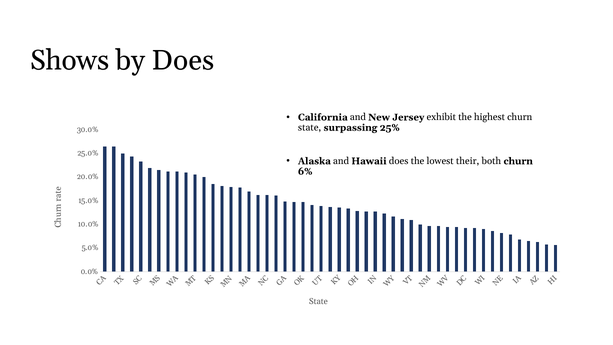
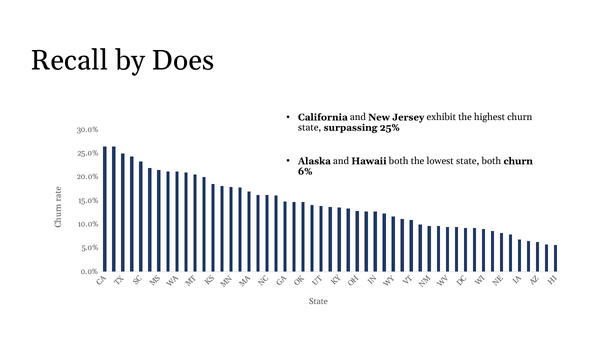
Shows: Shows -> Recall (69, 60)
Hawaii does: does -> both (399, 161)
lowest their: their -> state (468, 161)
